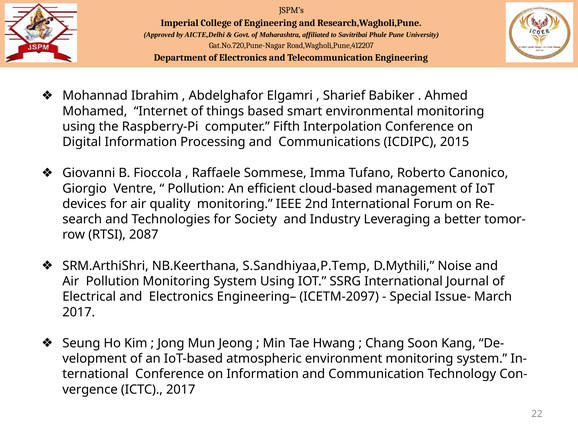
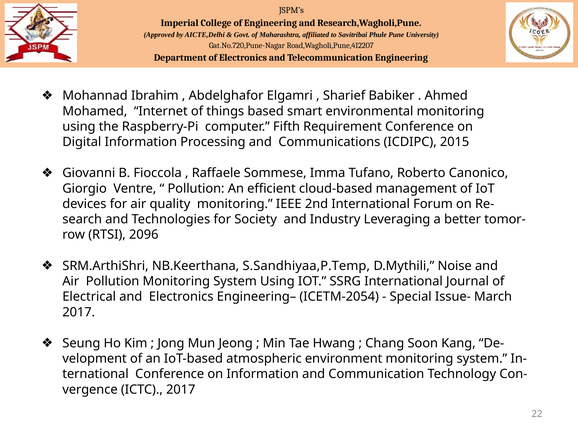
Interpolation: Interpolation -> Requirement (343, 126)
2087: 2087 -> 2096 (144, 234)
ICETM-2097: ICETM-2097 -> ICETM-2054 (339, 296)
